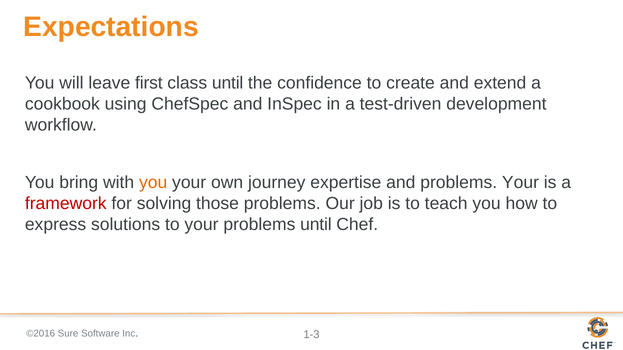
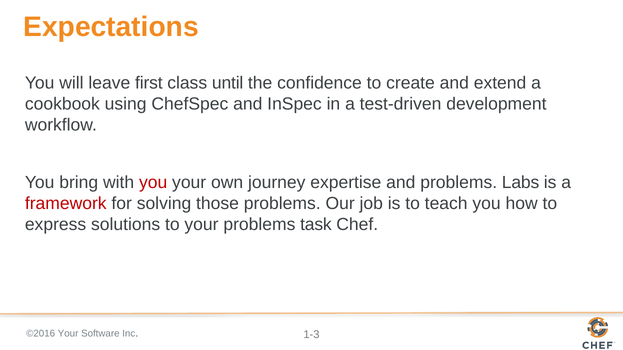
you colour: orange -> red (153, 183)
problems Your: Your -> Labs (521, 183)
problems until: until -> task (316, 225)
Sure: Sure -> Your (68, 334)
